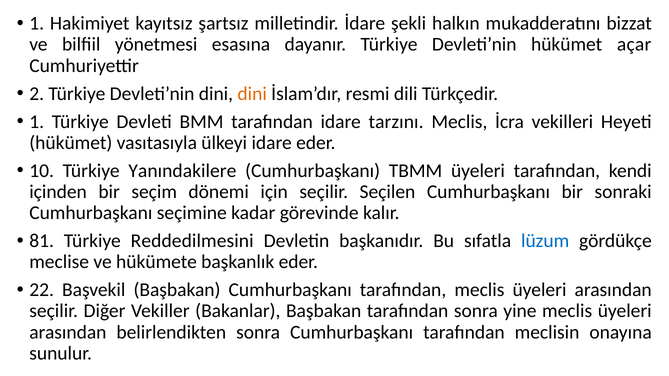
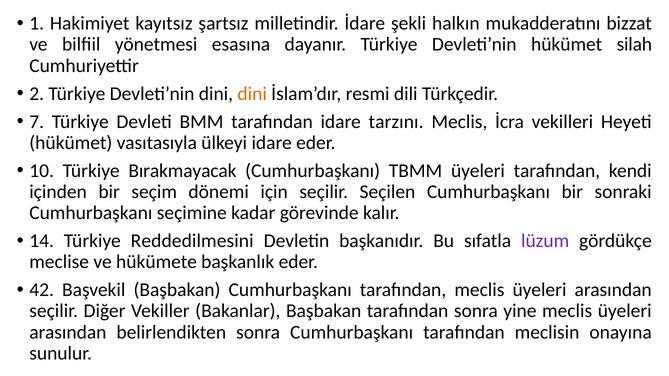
açar: açar -> silah (634, 45)
1: 1 -> 7 (37, 122)
Yanındakilere: Yanındakilere -> Bırakmayacak (182, 171)
81: 81 -> 14 (42, 241)
lüzum colour: blue -> purple (545, 241)
22: 22 -> 42 (42, 290)
